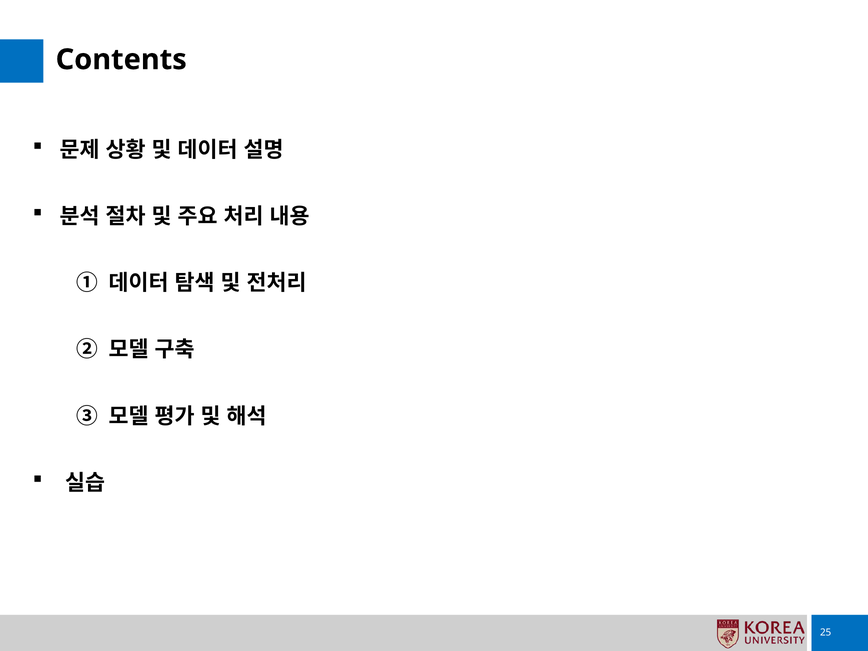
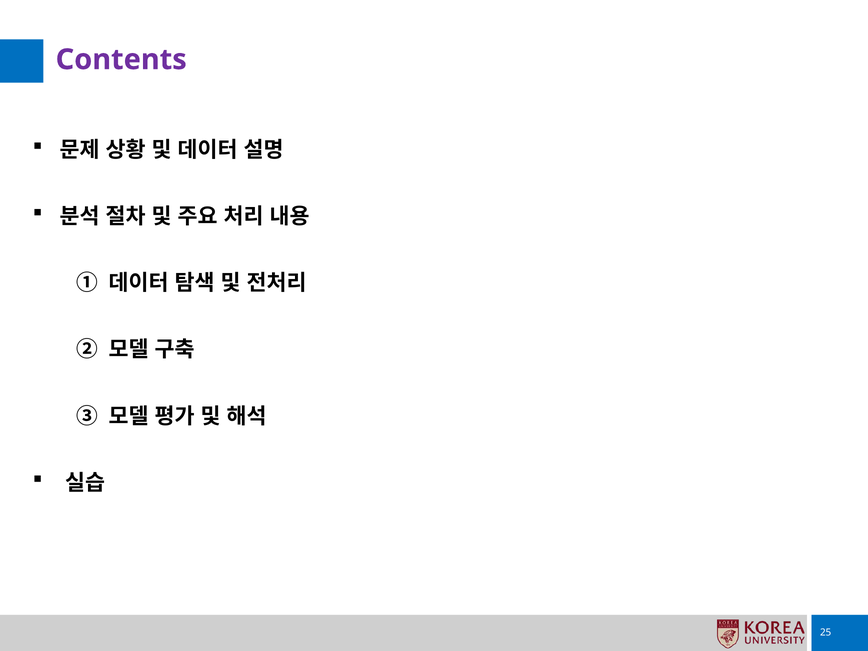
Contents colour: black -> purple (121, 60)
